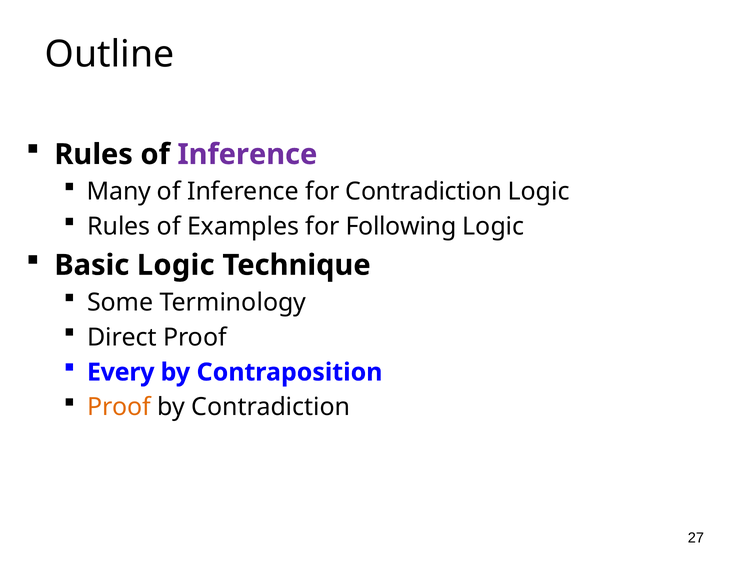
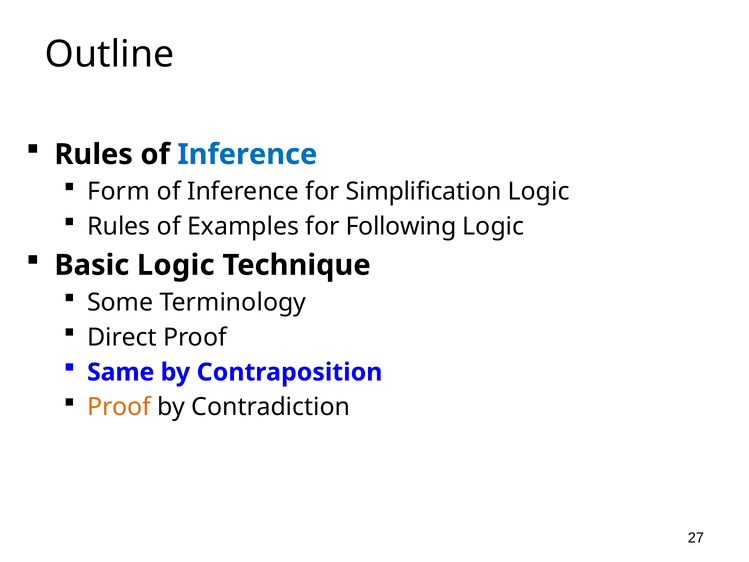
Inference colour: purple -> blue (247, 154)
Many: Many -> Form (119, 192)
for Contradiction: Contradiction -> Simplification (424, 192)
Every: Every -> Same (121, 372)
